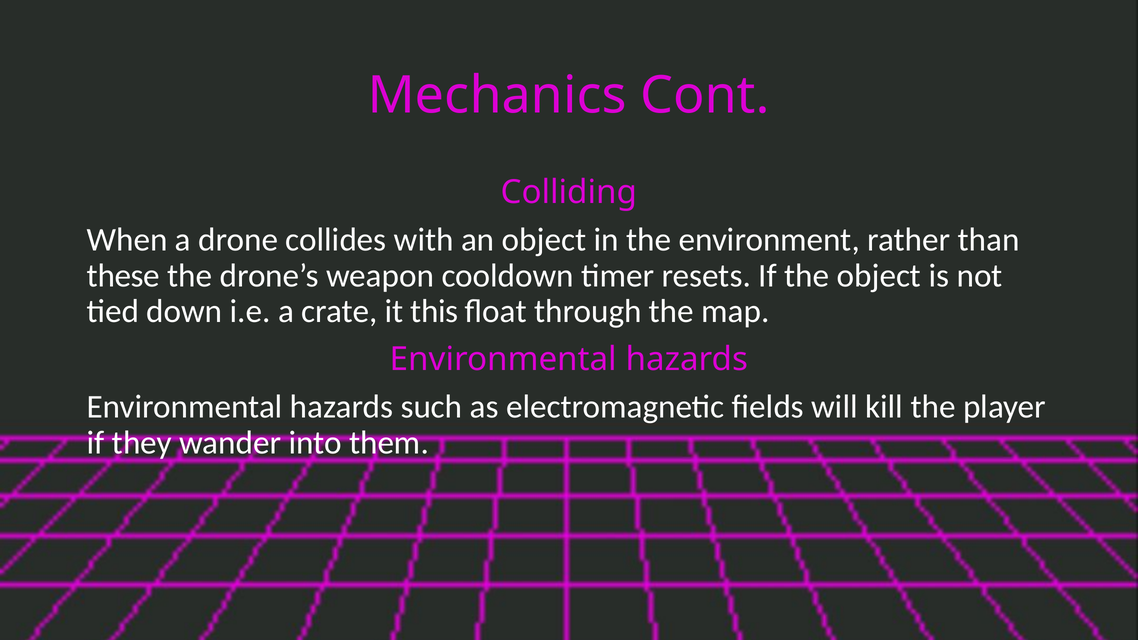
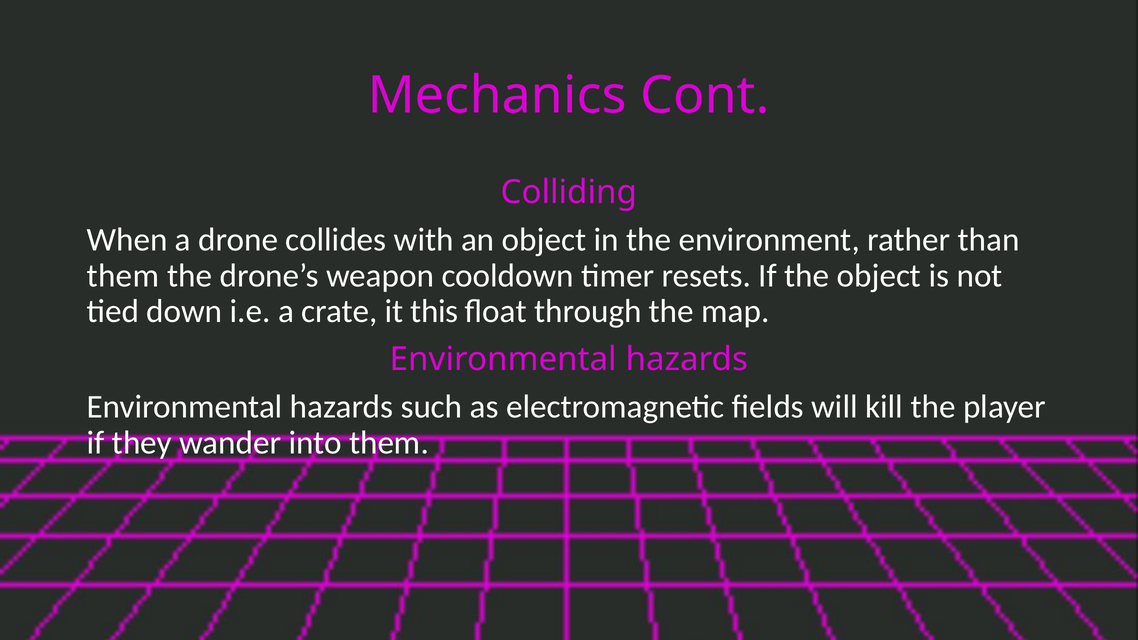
these: these -> them (123, 276)
